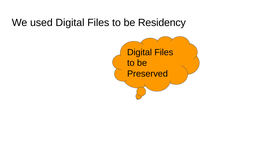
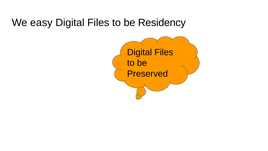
used: used -> easy (41, 23)
